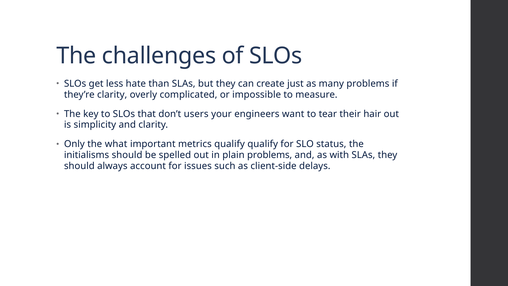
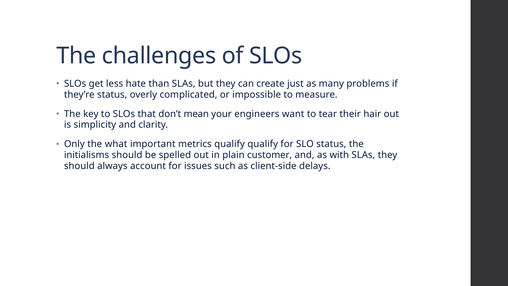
they’re clarity: clarity -> status (112, 95)
users: users -> mean (196, 114)
plain problems: problems -> customer (270, 155)
